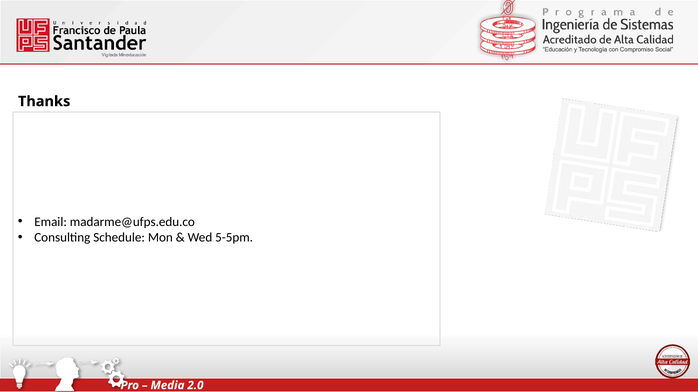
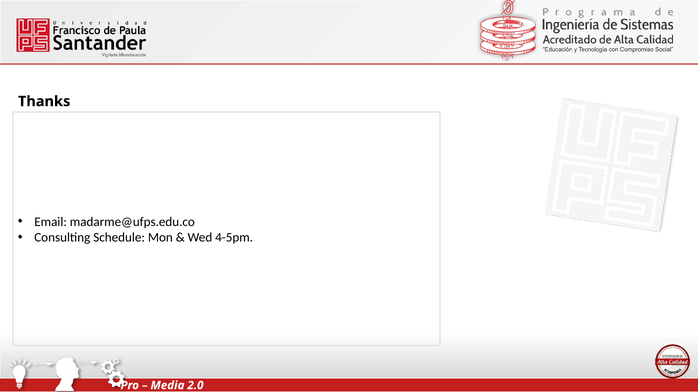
5-5pm: 5-5pm -> 4-5pm (234, 238)
